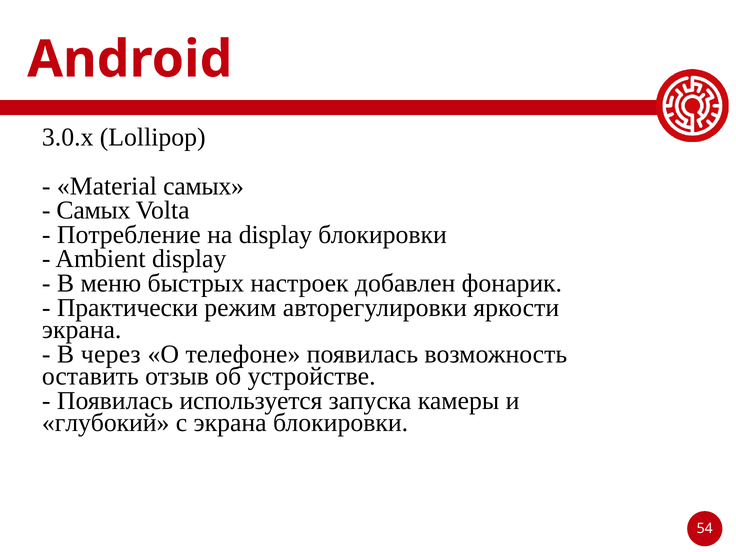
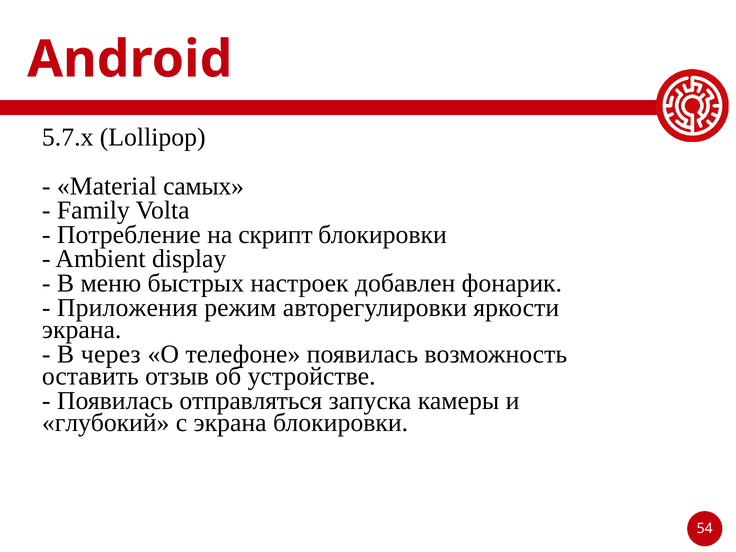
3.0.x: 3.0.x -> 5.7.x (68, 137)
Самых: Самых -> Family (93, 210)
на display: display -> скрипт (275, 235)
Практически: Практически -> Приложения (127, 308)
используется: используется -> отправляться (251, 401)
